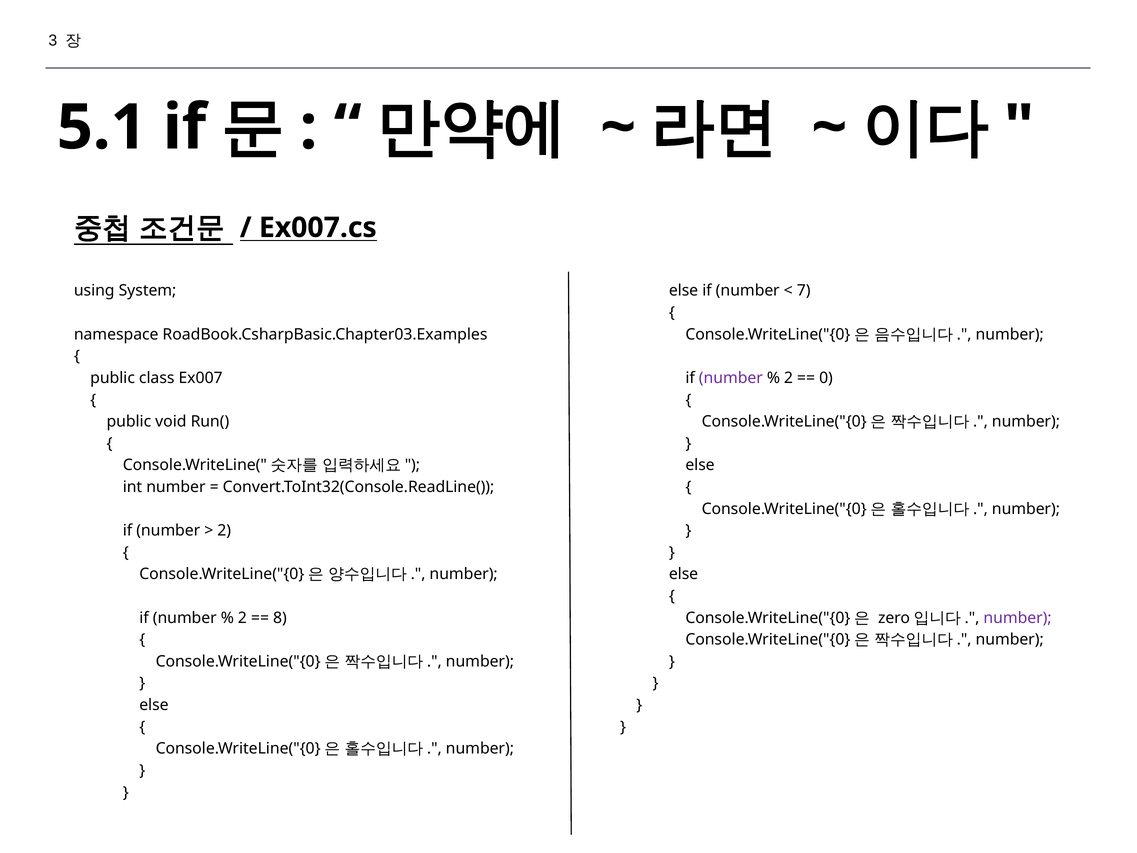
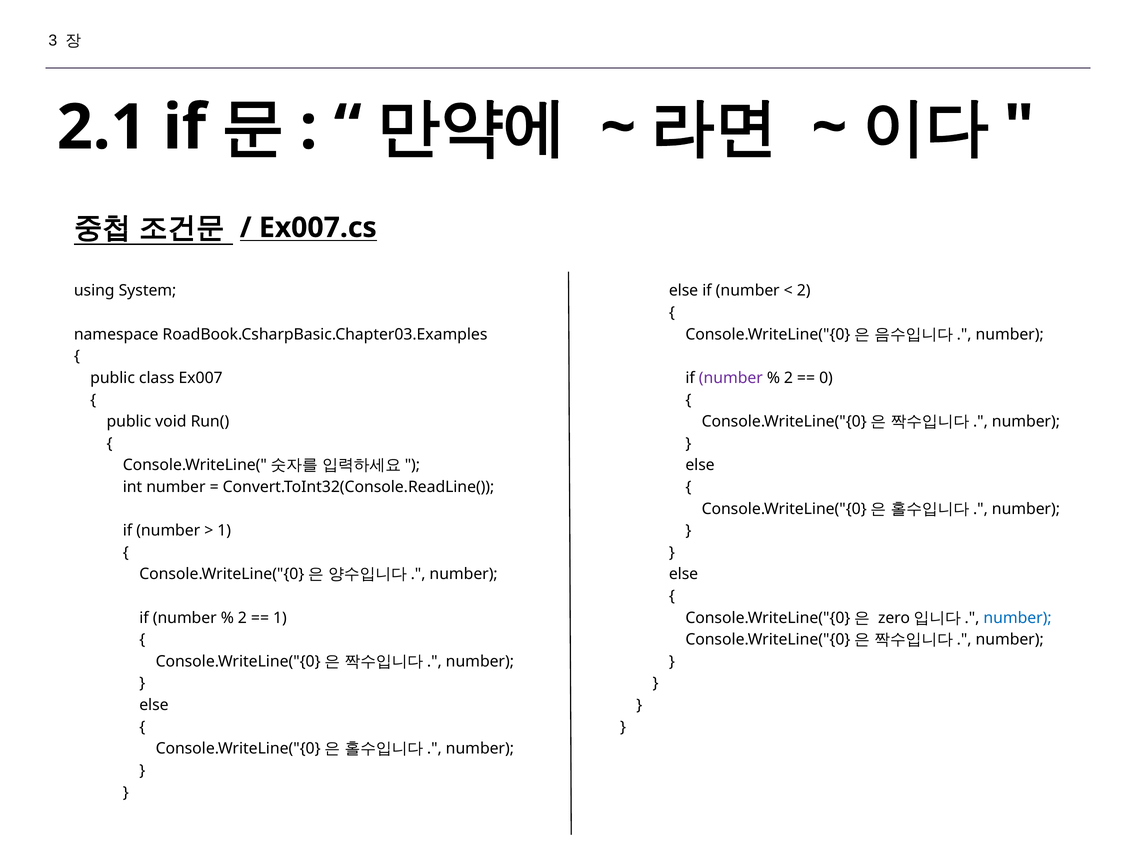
5.1: 5.1 -> 2.1 (102, 128)
7: 7 -> 2 (804, 291)
2: 2 -> 1 (224, 530)
number colour: purple -> blue (1018, 618)
8: 8 -> 1 (280, 618)
